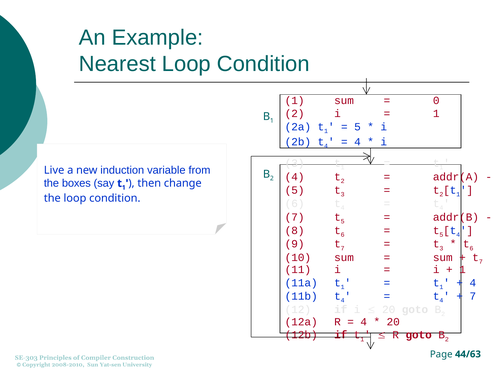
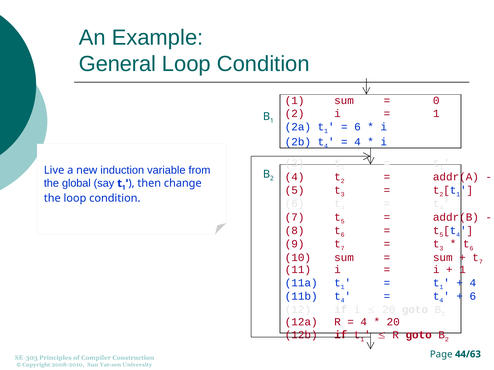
Nearest: Nearest -> General (117, 64)
5: 5 -> 6 (357, 127)
boxes: boxes -> global (76, 184)
7: 7 -> 6 (473, 297)
